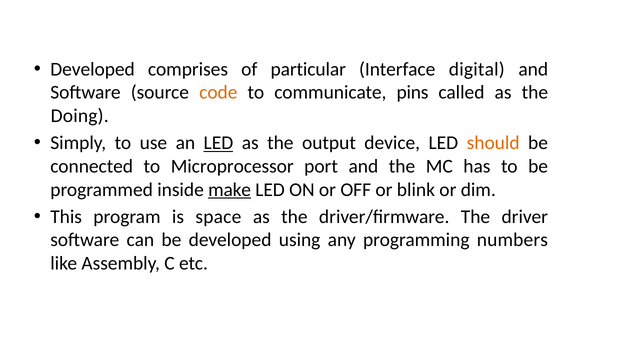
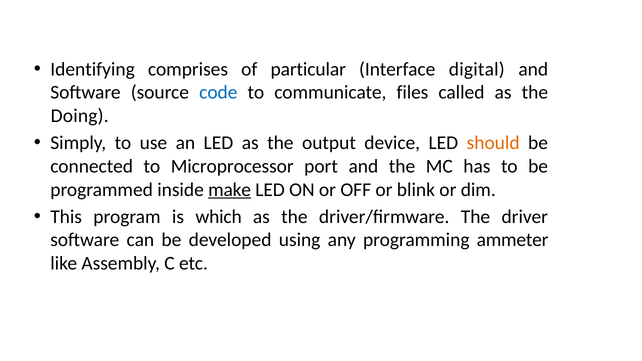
Developed: Developed -> Identifying (93, 69)
code colour: orange -> blue (218, 93)
pins: pins -> files (412, 93)
LED underline: present -> none (218, 143)
space: space -> which (219, 217)
numbers: numbers -> ammeter (513, 240)
